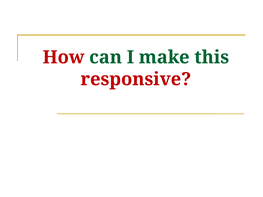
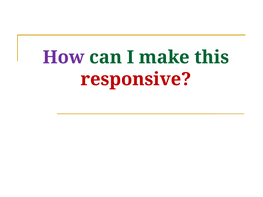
How colour: red -> purple (64, 57)
